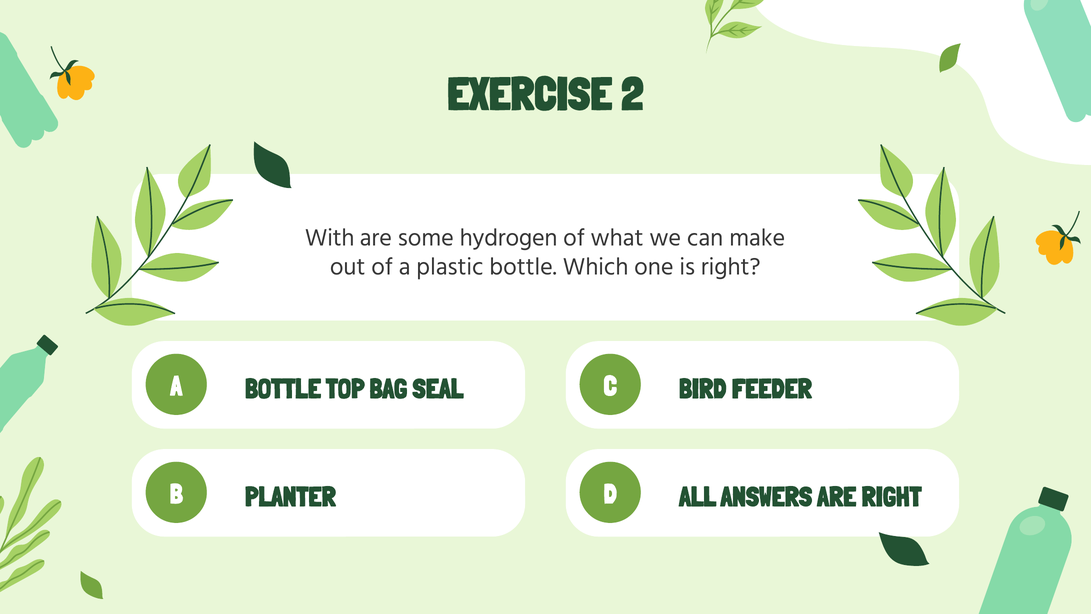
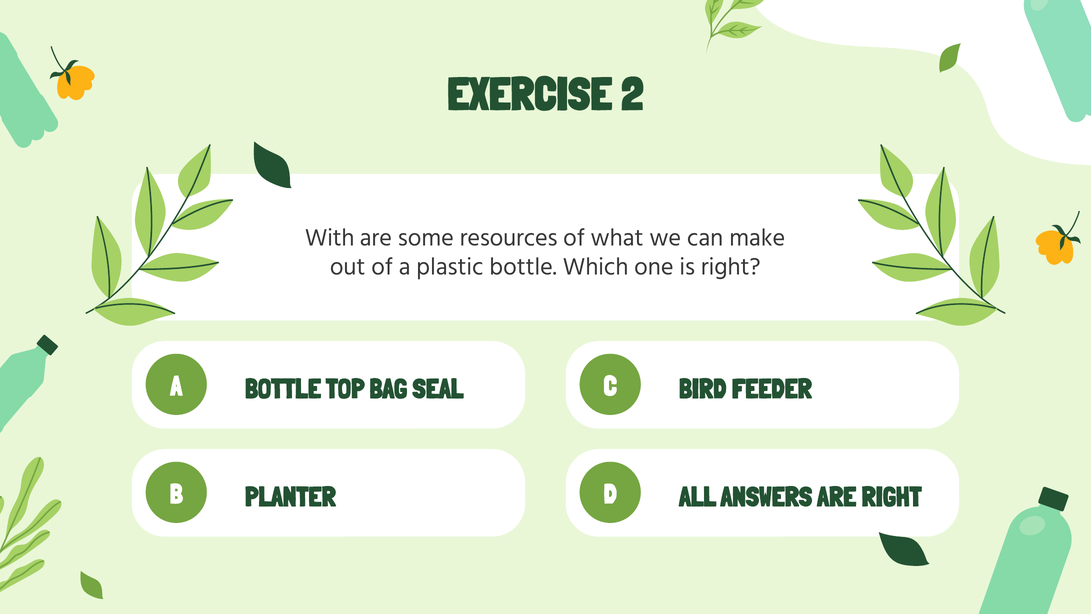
hydrogen: hydrogen -> resources (509, 237)
